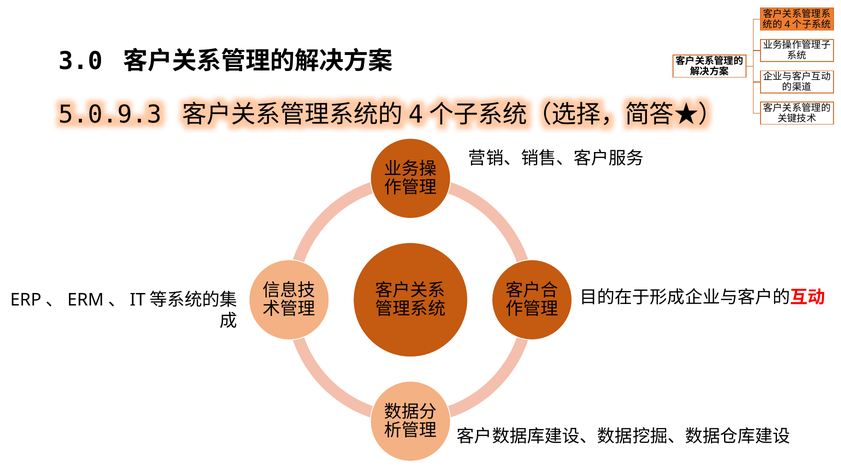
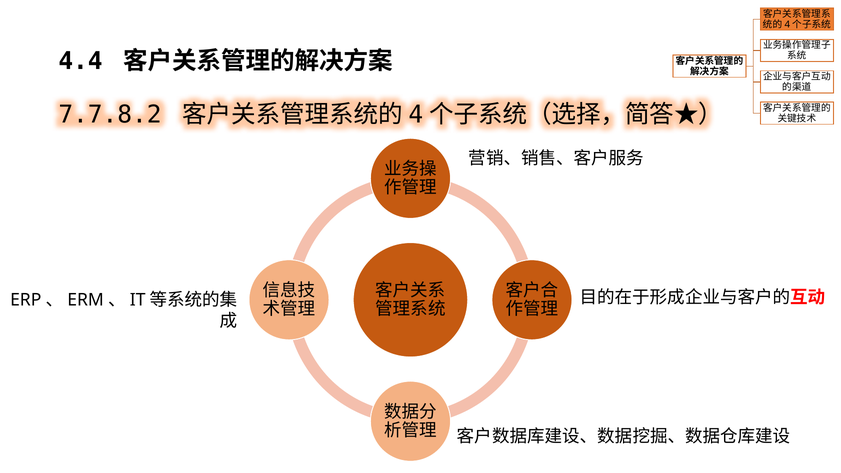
3.0: 3.0 -> 4.4 (80, 61)
5.0.9.3: 5.0.9.3 -> 7.7.8.2 (110, 115)
